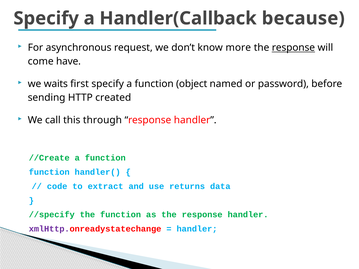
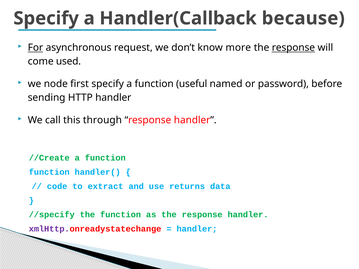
For underline: none -> present (35, 48)
have: have -> used (68, 61)
waits: waits -> node (56, 84)
object: object -> useful (192, 84)
HTTP created: created -> handler (113, 98)
